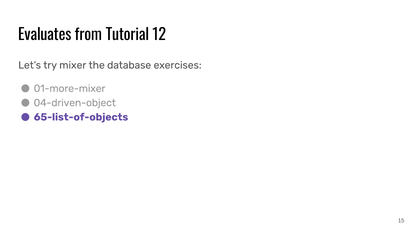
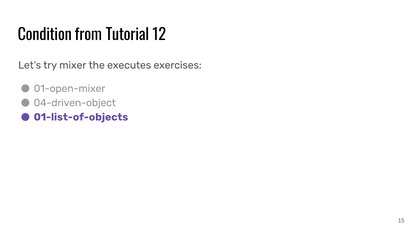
Evaluates: Evaluates -> Condition (45, 35)
database: database -> executes (129, 65)
01-more-mixer: 01-more-mixer -> 01-open-mixer (70, 88)
65-list-of-objects: 65-list-of-objects -> 01-list-of-objects (81, 117)
